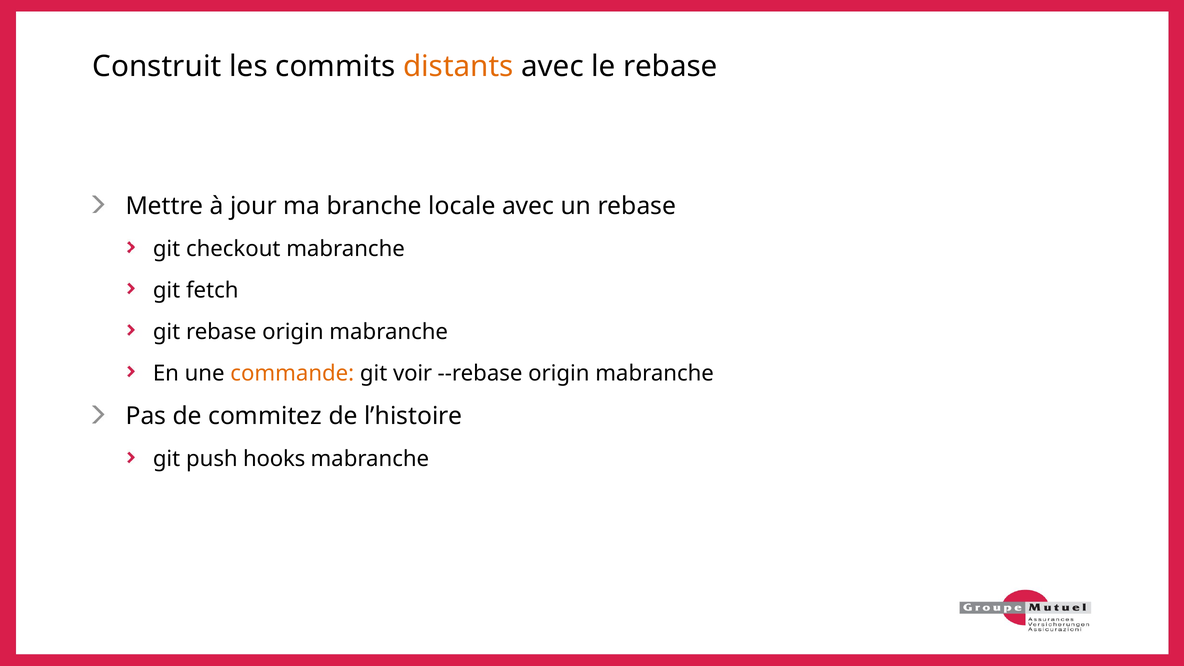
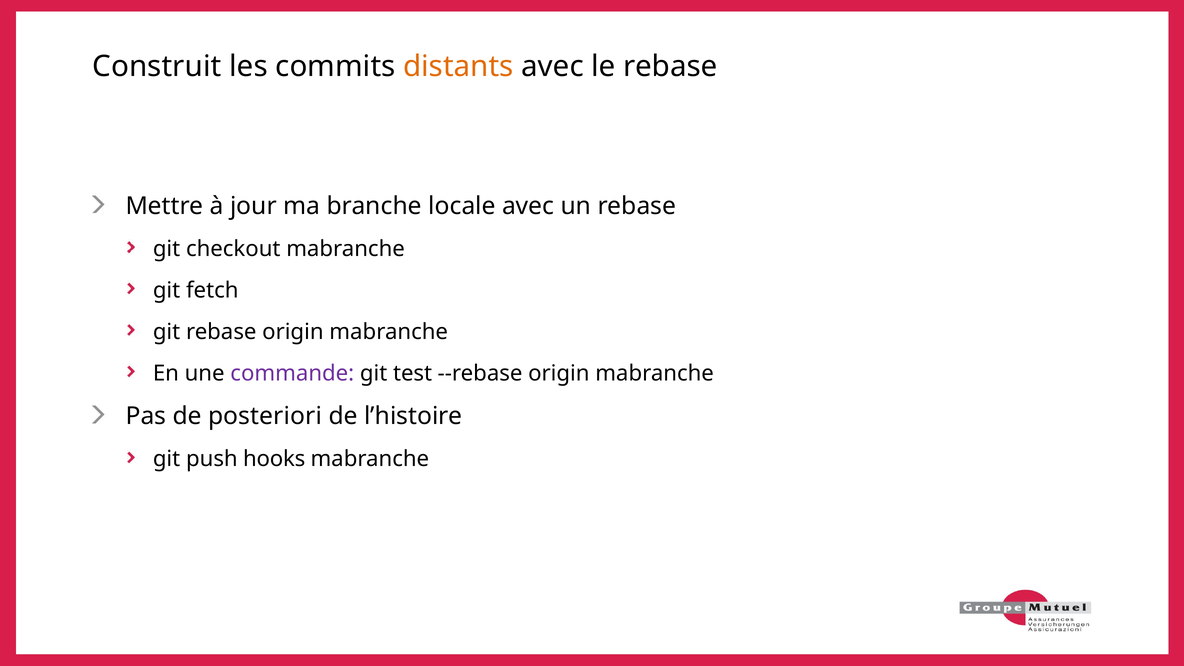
commande colour: orange -> purple (292, 373)
voir: voir -> test (413, 373)
commitez: commitez -> posteriori (265, 416)
